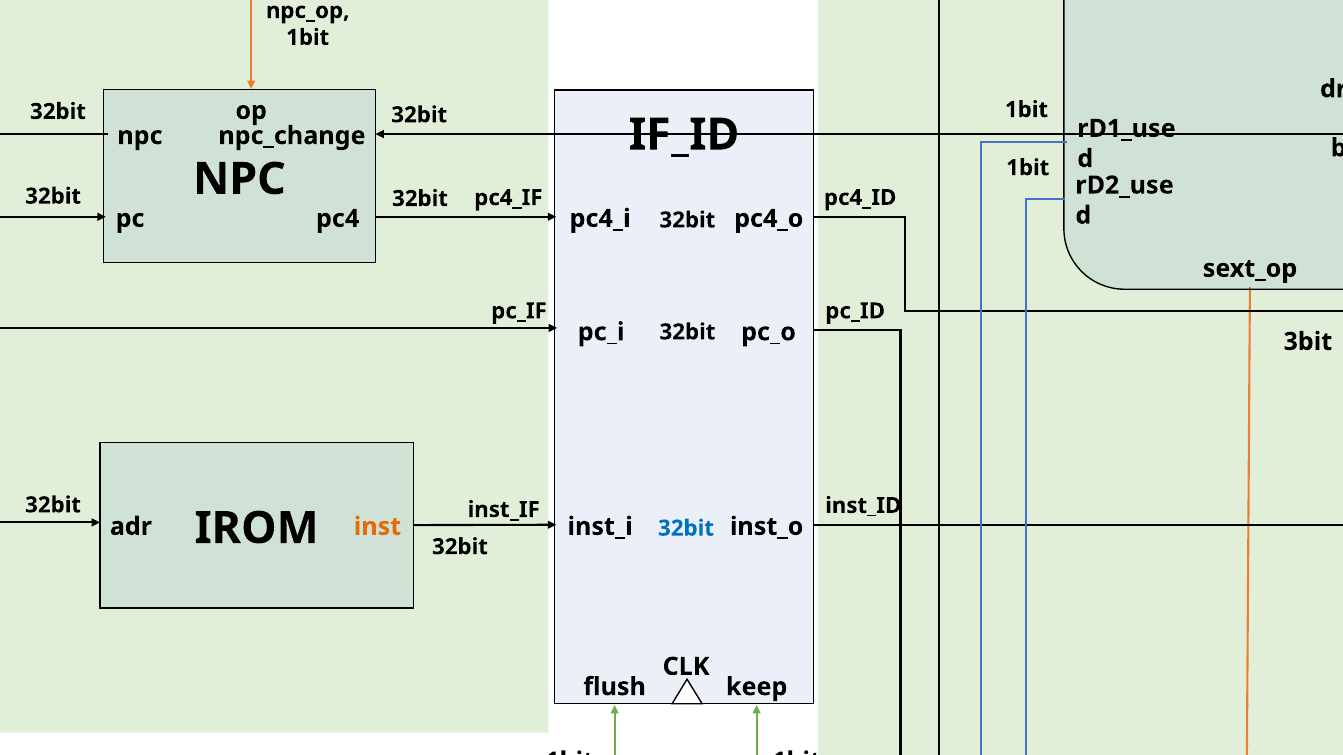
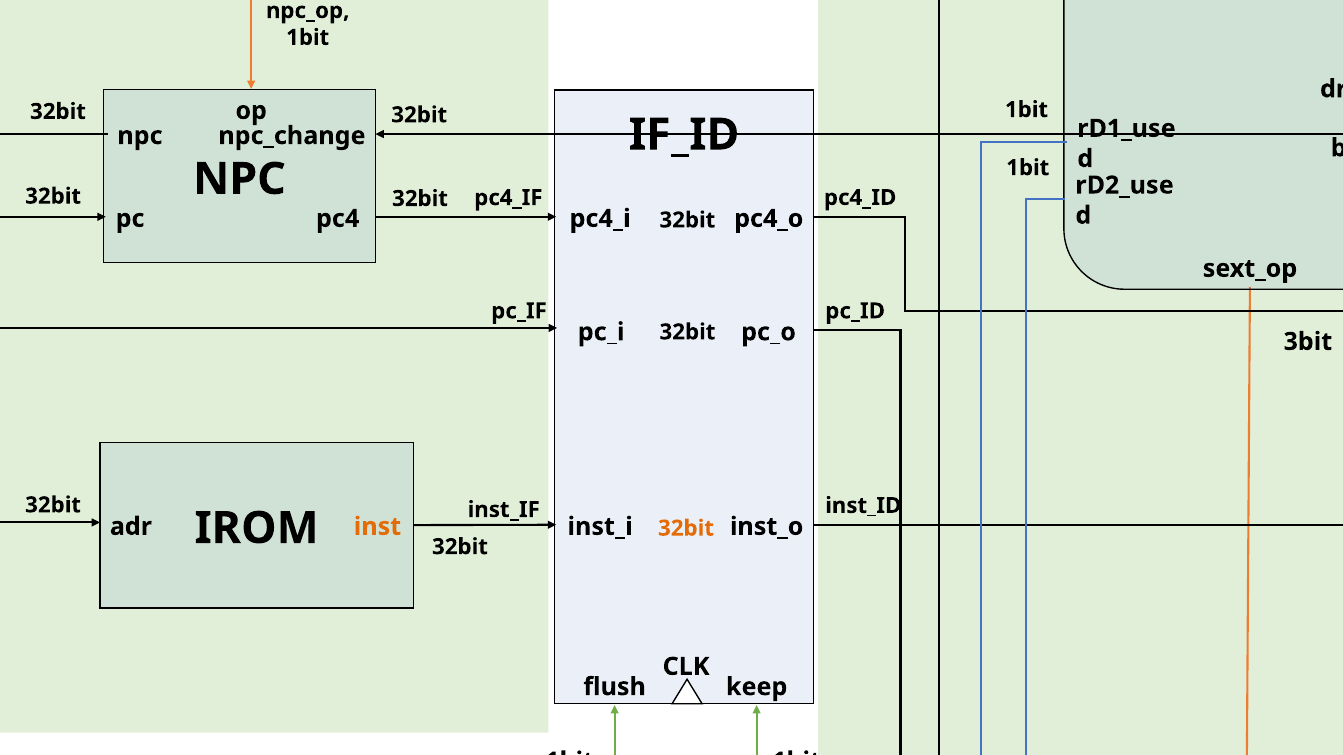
32bit colour: blue -> orange (686, 529)
